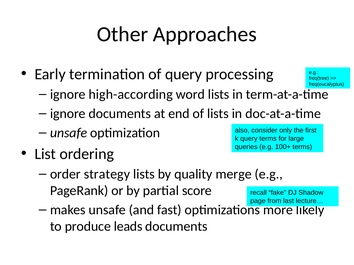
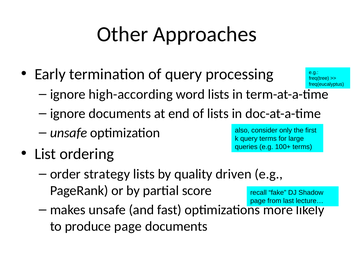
merge: merge -> driven (234, 174)
produce leads: leads -> page (128, 227)
